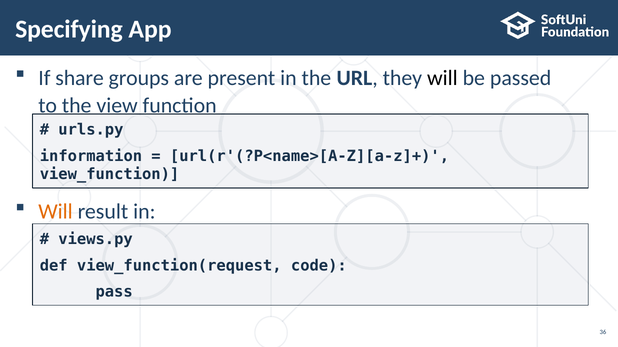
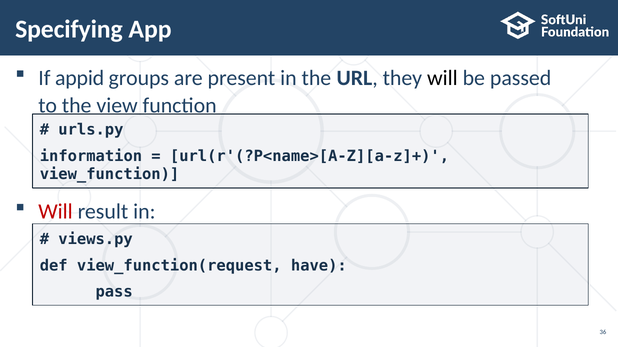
share: share -> appid (80, 78)
Will colour: orange -> red (56, 212)
code: code -> have (319, 266)
